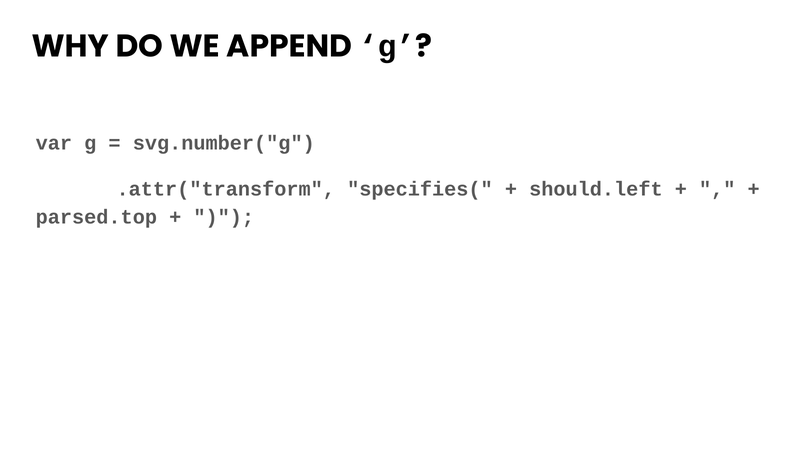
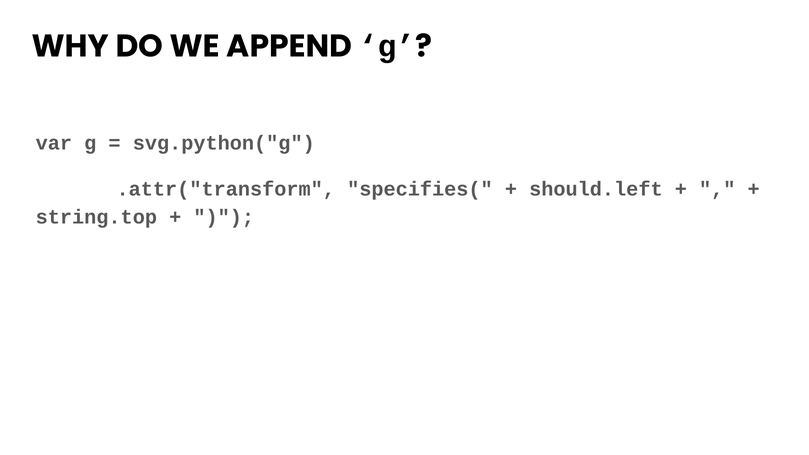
svg.number("g: svg.number("g -> svg.python("g (224, 143)
parsed.top: parsed.top -> string.top (96, 217)
